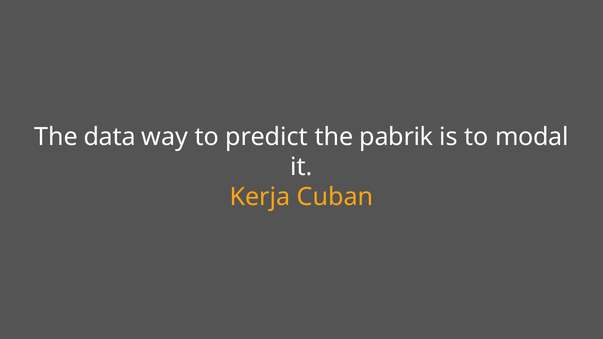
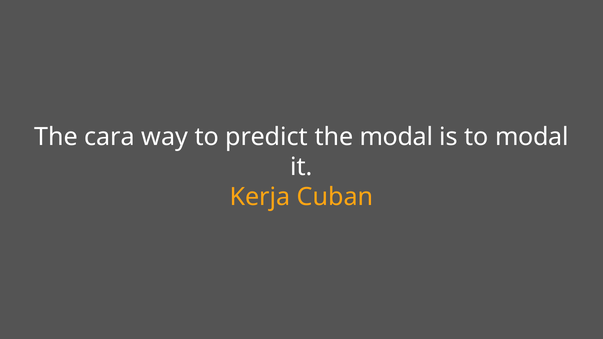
data: data -> cara (110, 137)
the pabrik: pabrik -> modal (396, 137)
